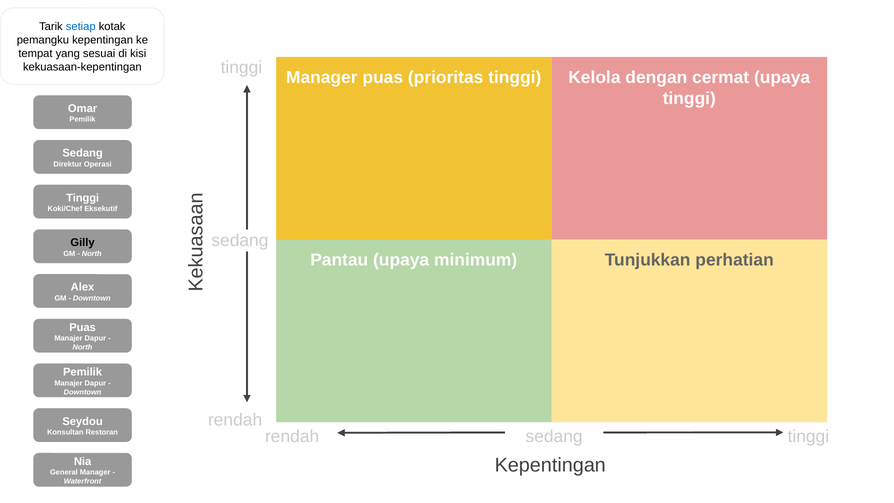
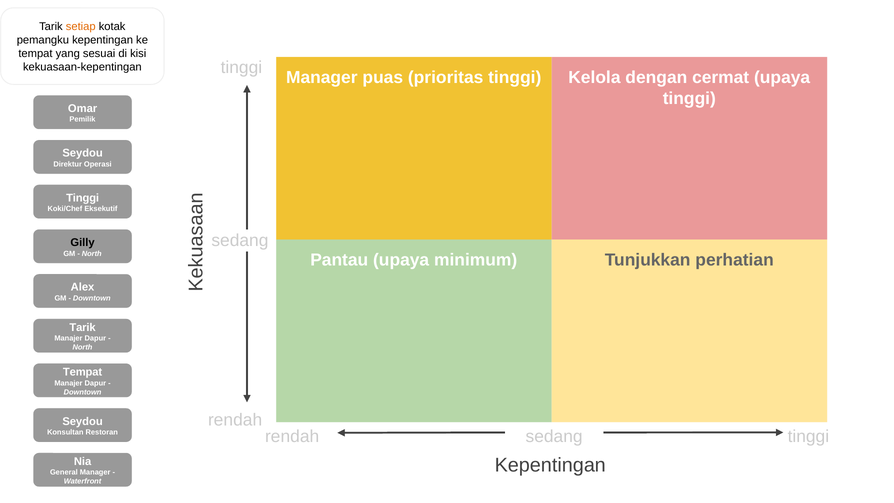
setiap colour: blue -> orange (81, 27)
Sedang: Sedang -> Seydou (83, 153)
Puas: Puas -> Tarik (83, 327)
Pemilik: Pemilik -> Tempat (83, 372)
